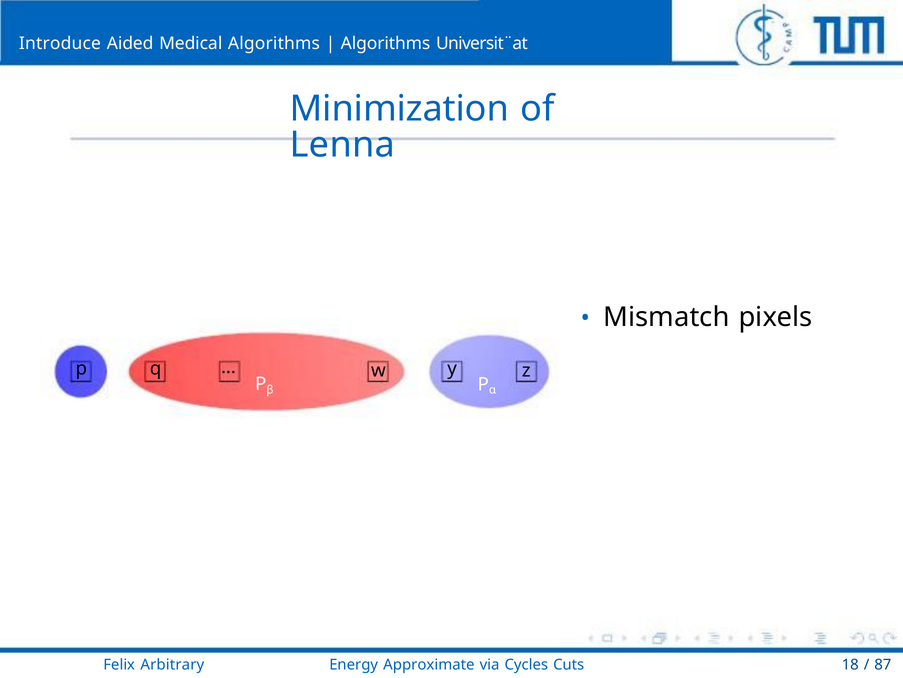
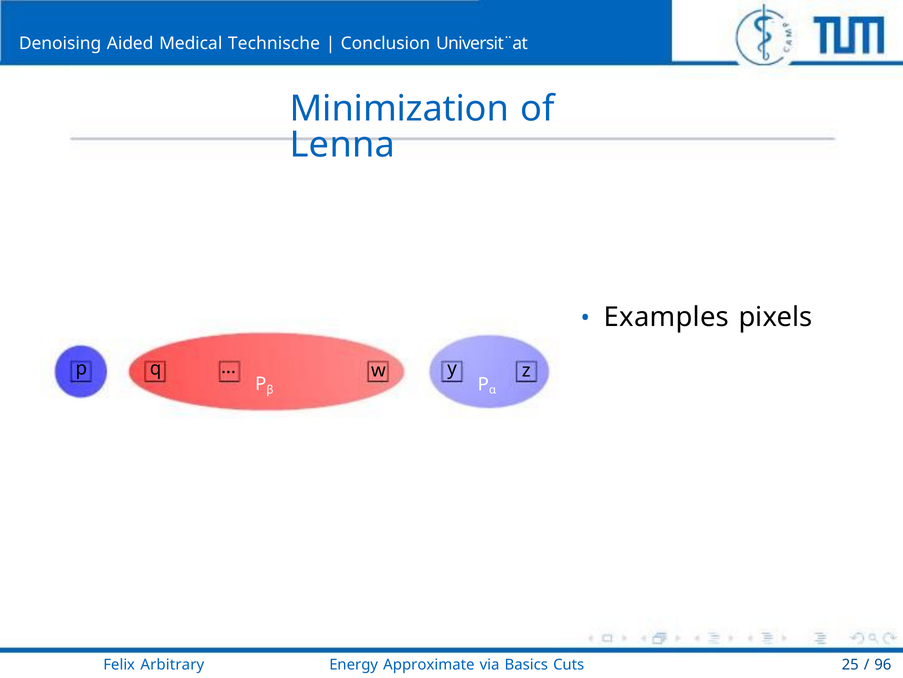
Introduce: Introduce -> Denoising (60, 44)
Medical Algorithms: Algorithms -> Technische (274, 44)
Algorithms: Algorithms -> Conclusion (386, 44)
Mismatch: Mismatch -> Examples (666, 317)
Cycles: Cycles -> Basics (526, 665)
18: 18 -> 25 (850, 665)
87: 87 -> 96 (883, 665)
